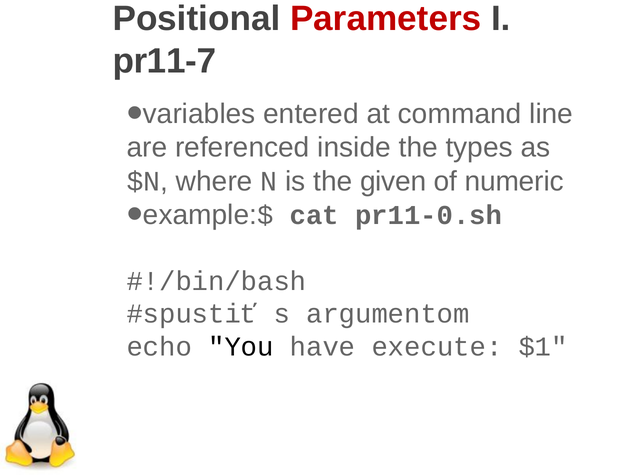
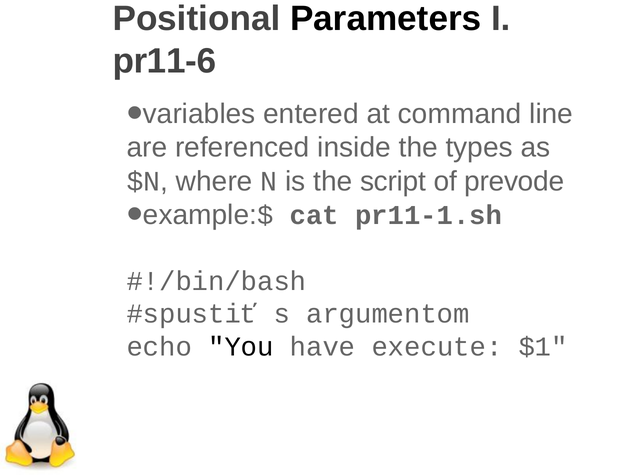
Parameters colour: red -> black (386, 19)
pr11-7: pr11-7 -> pr11-6 (164, 61)
given: given -> script (393, 181)
numeric: numeric -> prevode (514, 181)
pr11-0.sh: pr11-0.sh -> pr11-1.sh (429, 215)
